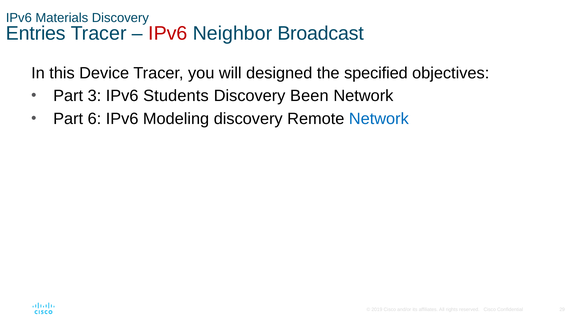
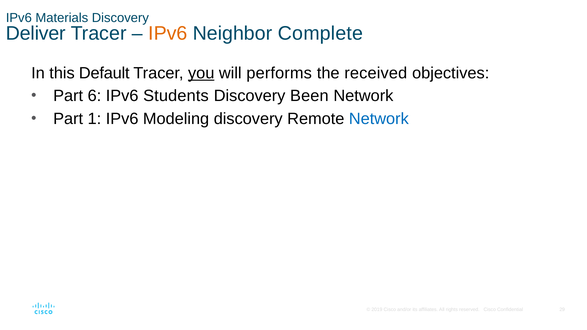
Entries: Entries -> Deliver (36, 33)
IPv6 colour: red -> orange (168, 33)
Broadcast: Broadcast -> Complete (321, 33)
Device: Device -> Default (104, 73)
you underline: none -> present (201, 73)
designed: designed -> performs (279, 73)
specified: specified -> received (376, 73)
3: 3 -> 6 (94, 96)
6: 6 -> 1 (94, 119)
